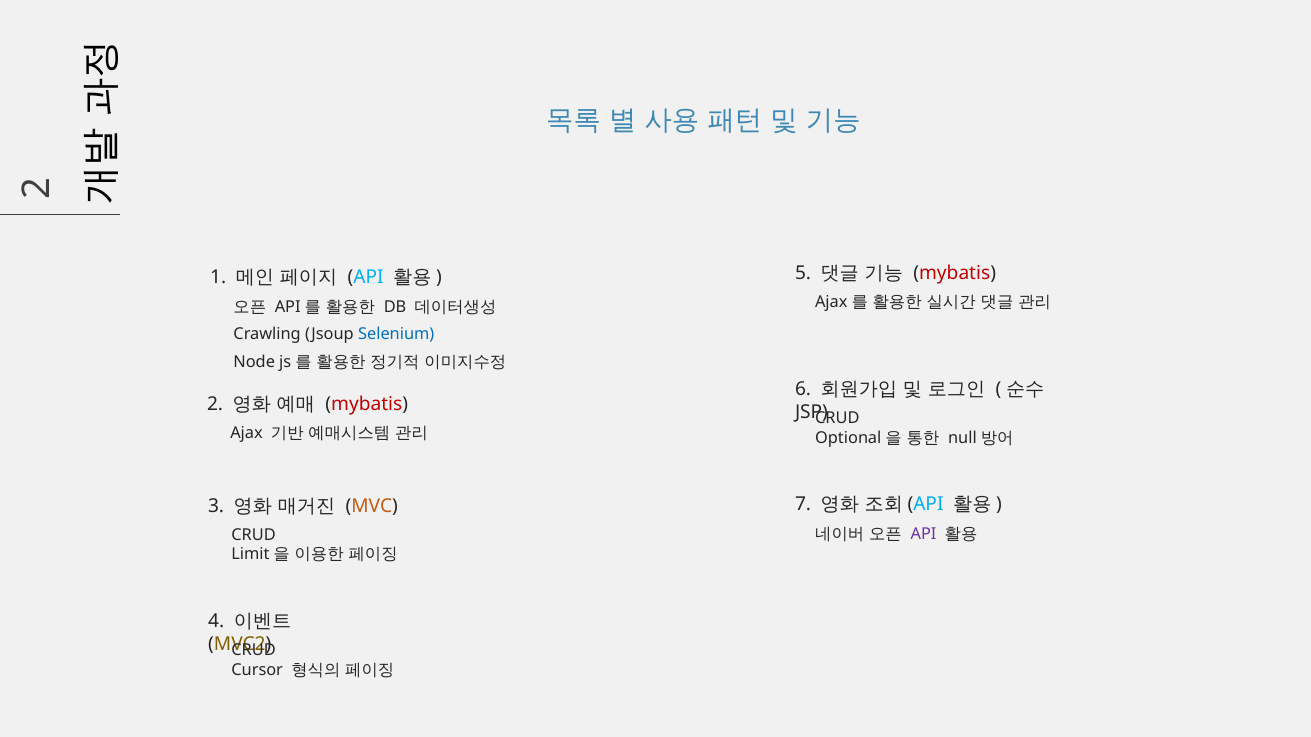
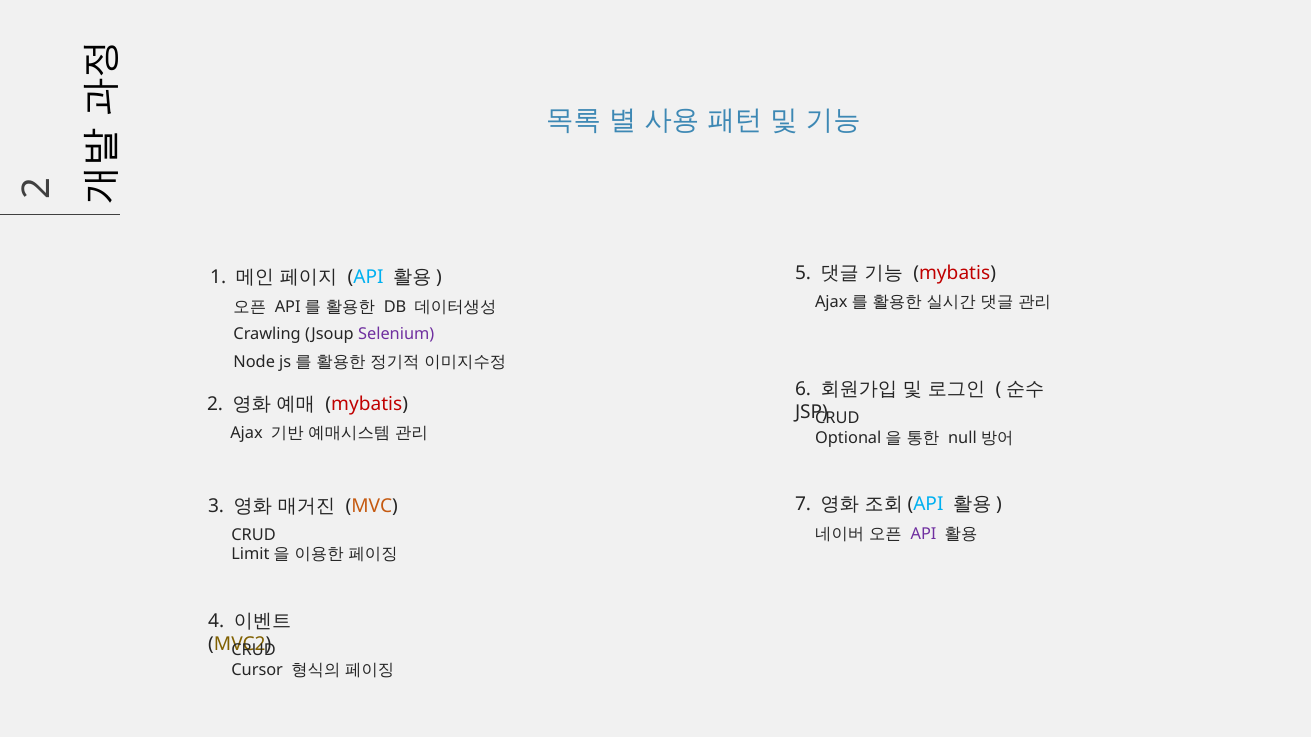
Selenium colour: blue -> purple (396, 335)
